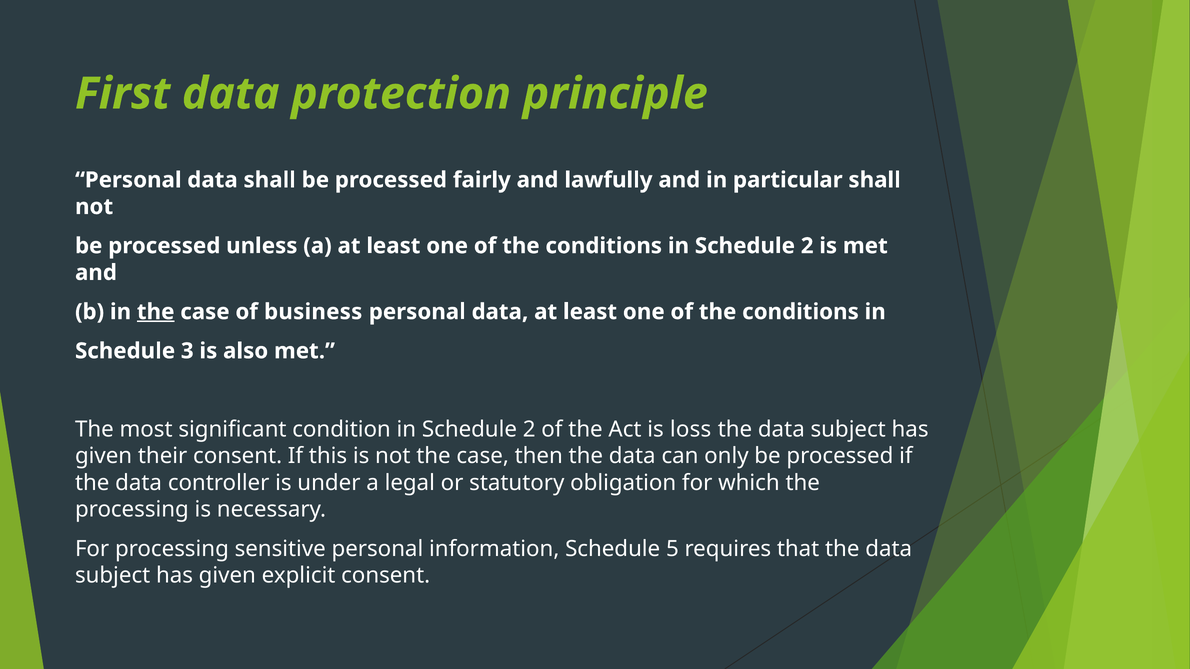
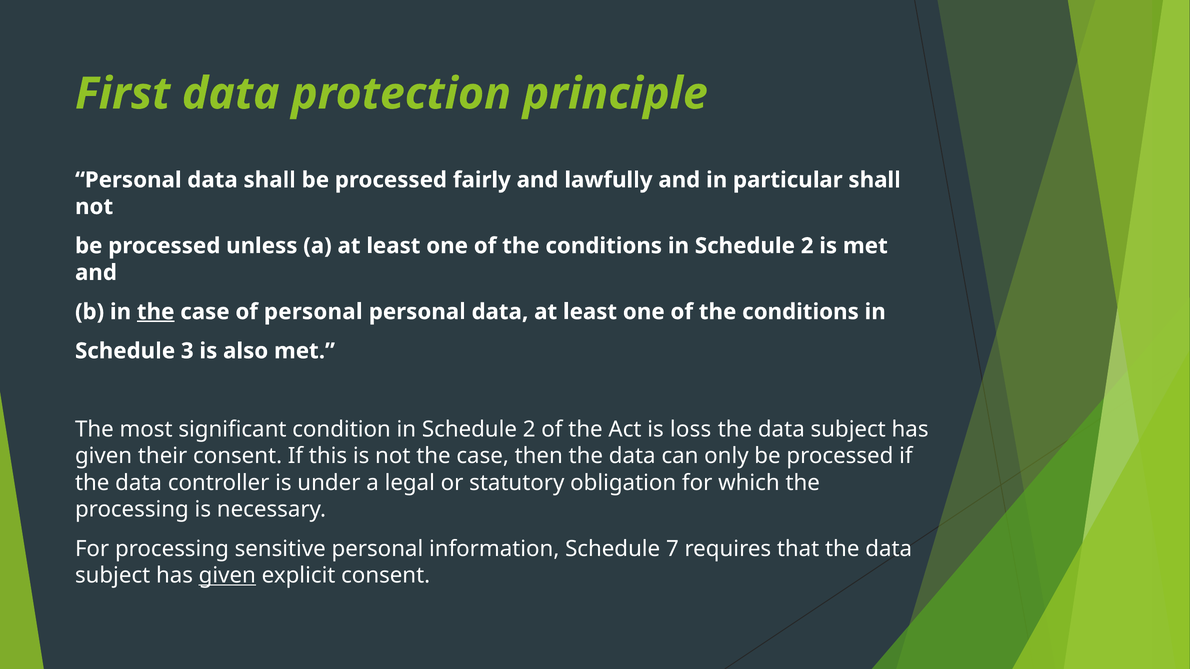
of business: business -> personal (313, 312)
5: 5 -> 7 (672, 549)
given underline: none -> present (227, 576)
